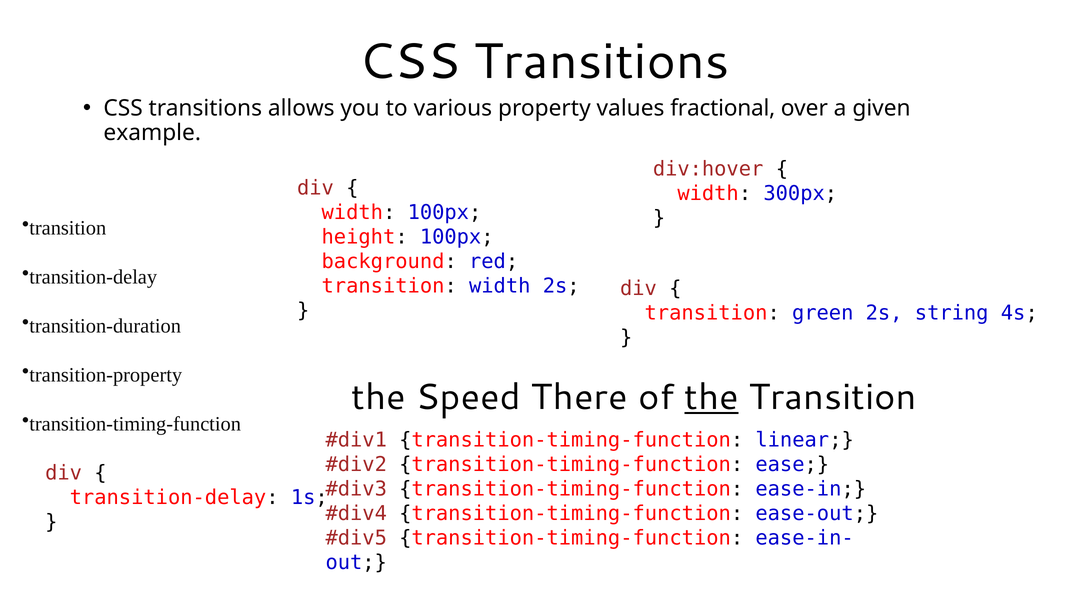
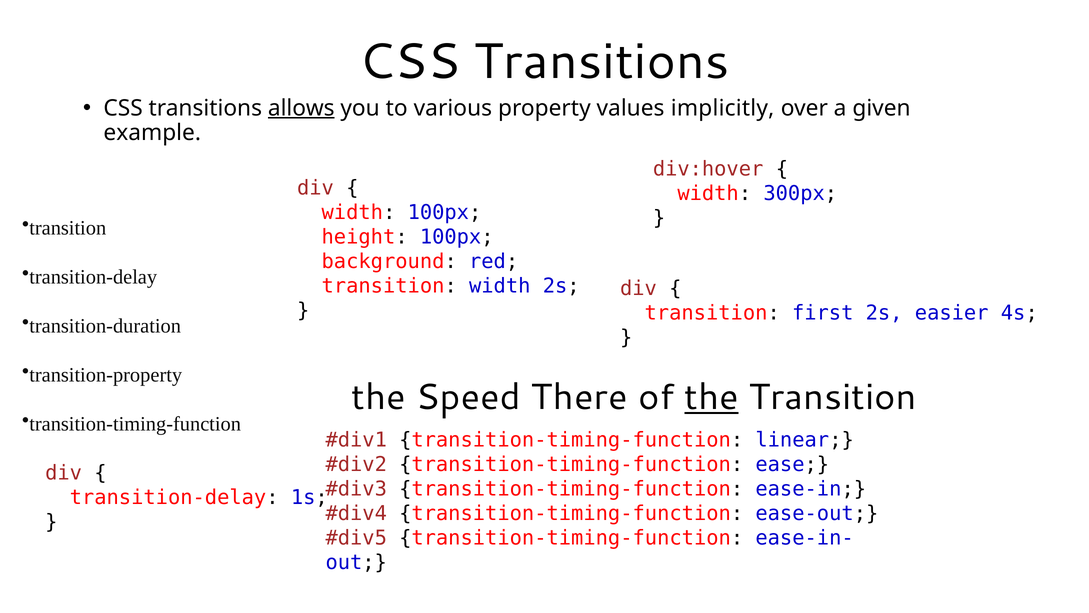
allows underline: none -> present (301, 108)
fractional: fractional -> implicitly (723, 108)
green: green -> first (823, 313)
string: string -> easier (952, 313)
